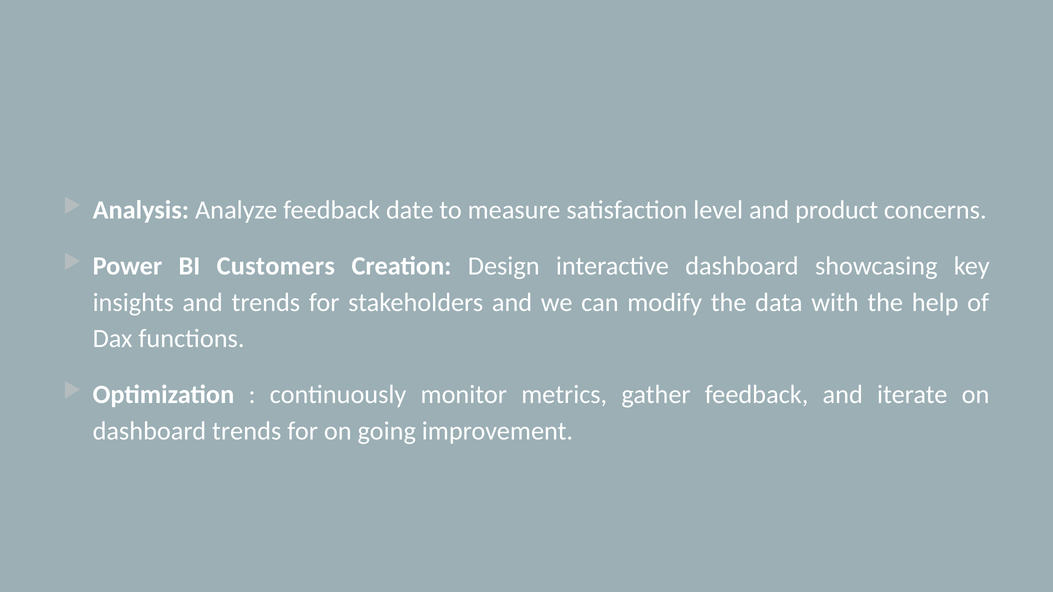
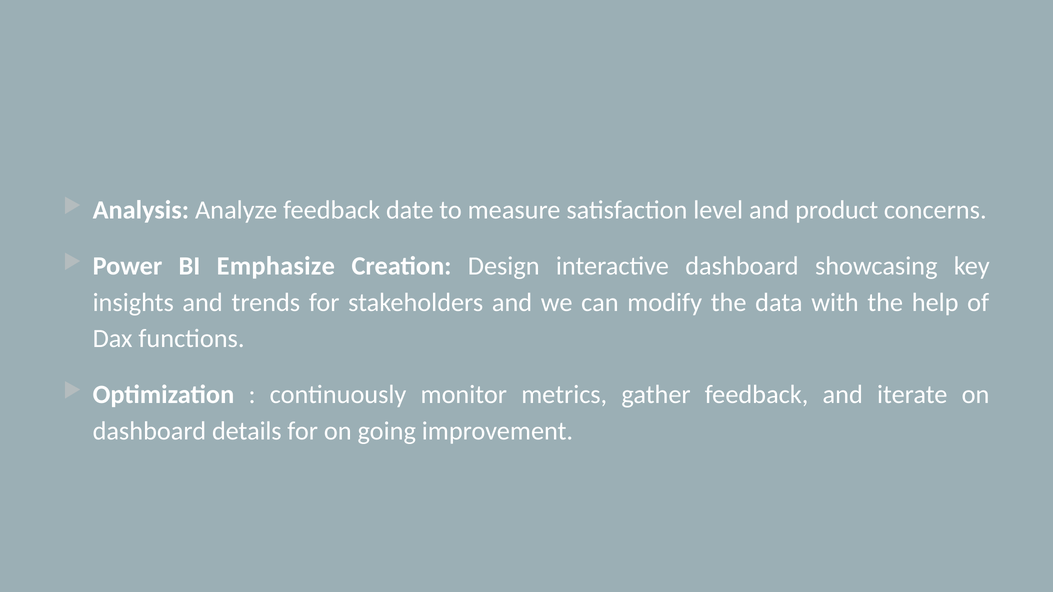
Customers: Customers -> Emphasize (276, 266)
dashboard trends: trends -> details (247, 431)
